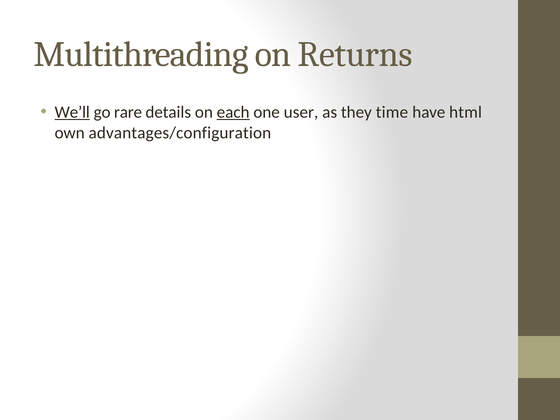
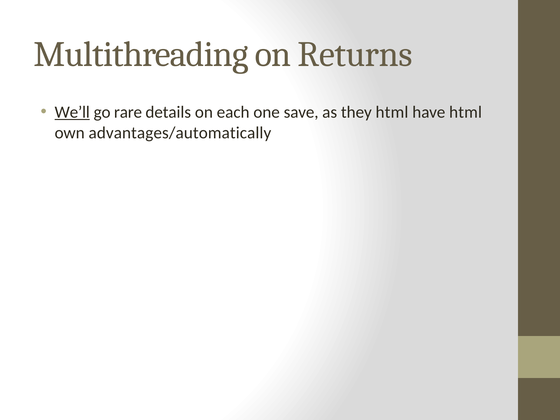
each underline: present -> none (233, 112)
user: user -> save (301, 112)
they time: time -> html (392, 112)
advantages/configuration: advantages/configuration -> advantages/automatically (180, 133)
